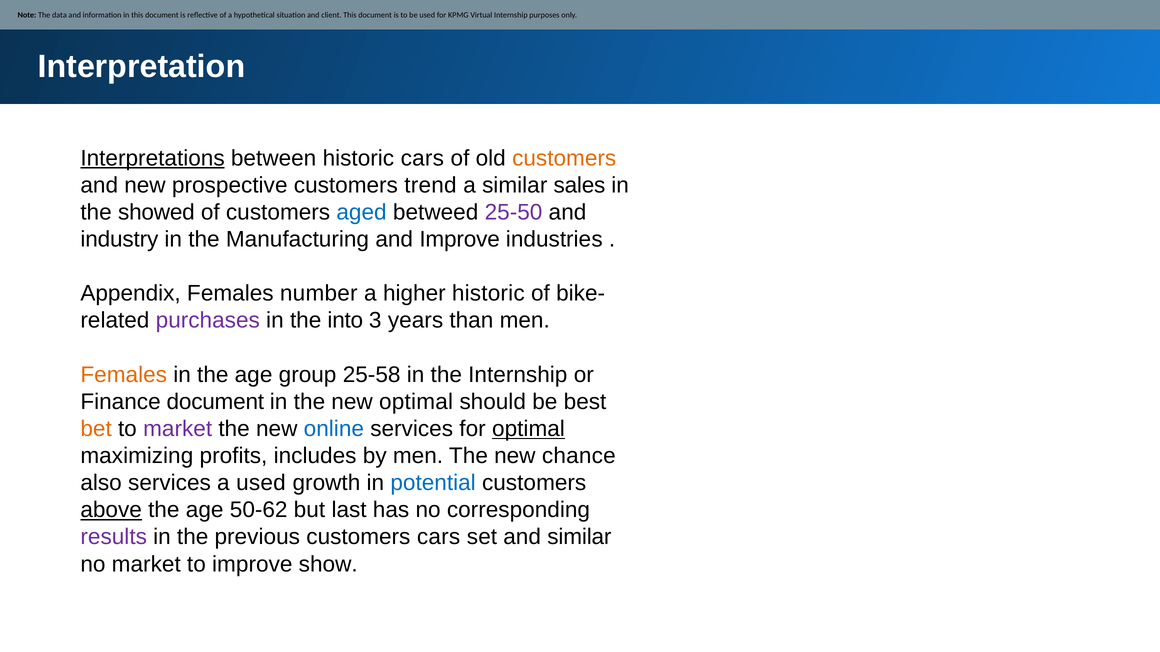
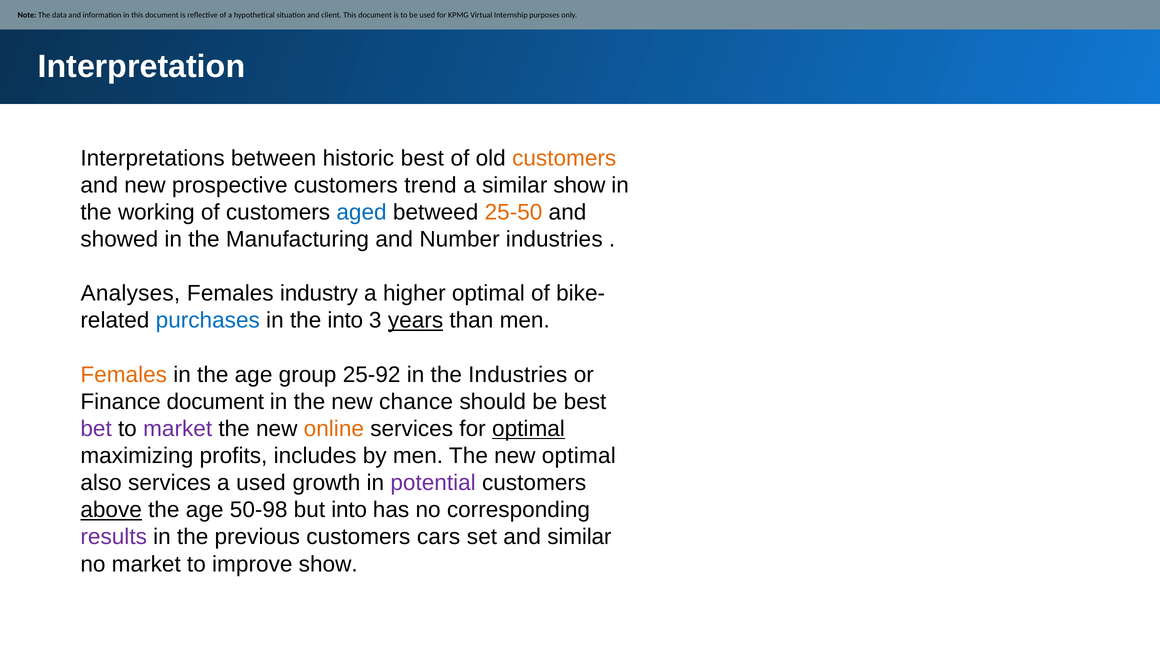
Interpretations underline: present -> none (153, 158)
historic cars: cars -> best (422, 158)
similar sales: sales -> show (579, 185)
showed: showed -> working (156, 212)
25-50 colour: purple -> orange (514, 212)
industry: industry -> showed (119, 240)
and Improve: Improve -> Number (460, 240)
Appendix: Appendix -> Analyses (130, 294)
number: number -> industry (319, 294)
higher historic: historic -> optimal (488, 294)
purchases colour: purple -> blue (208, 321)
years underline: none -> present (416, 321)
25-58: 25-58 -> 25-92 (372, 375)
the Internship: Internship -> Industries (518, 375)
new optimal: optimal -> chance (416, 402)
bet colour: orange -> purple (96, 429)
online colour: blue -> orange (334, 429)
new chance: chance -> optimal (579, 456)
potential colour: blue -> purple (433, 483)
50-62: 50-62 -> 50-98 (259, 510)
but last: last -> into (349, 510)
